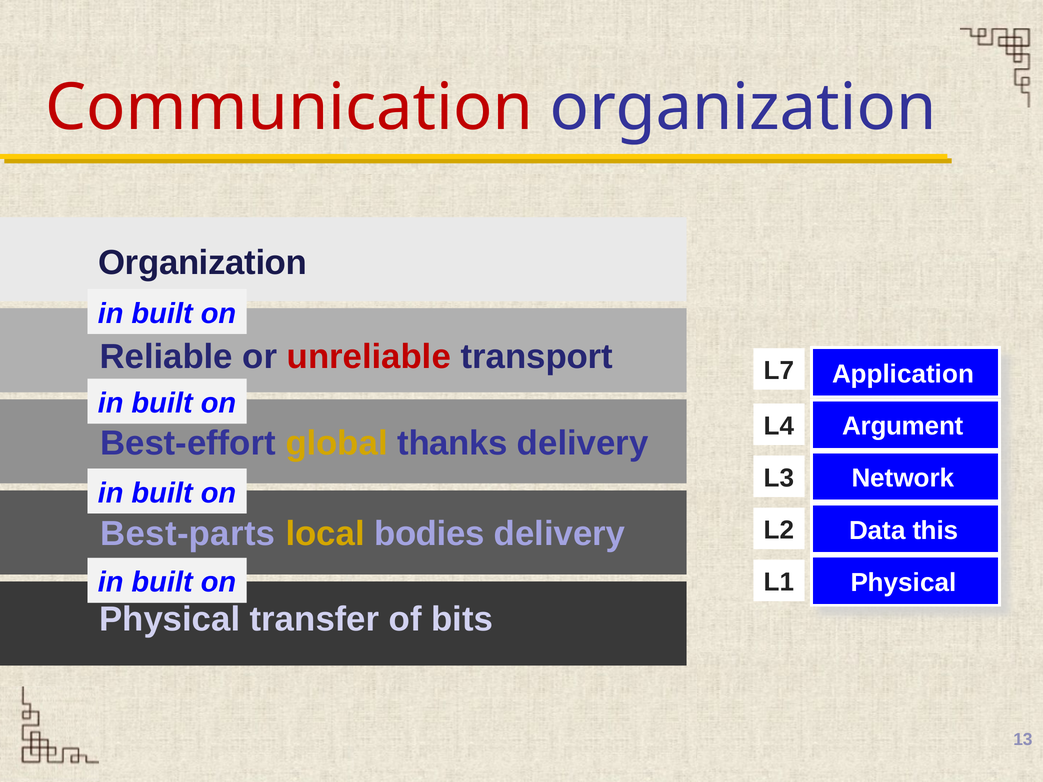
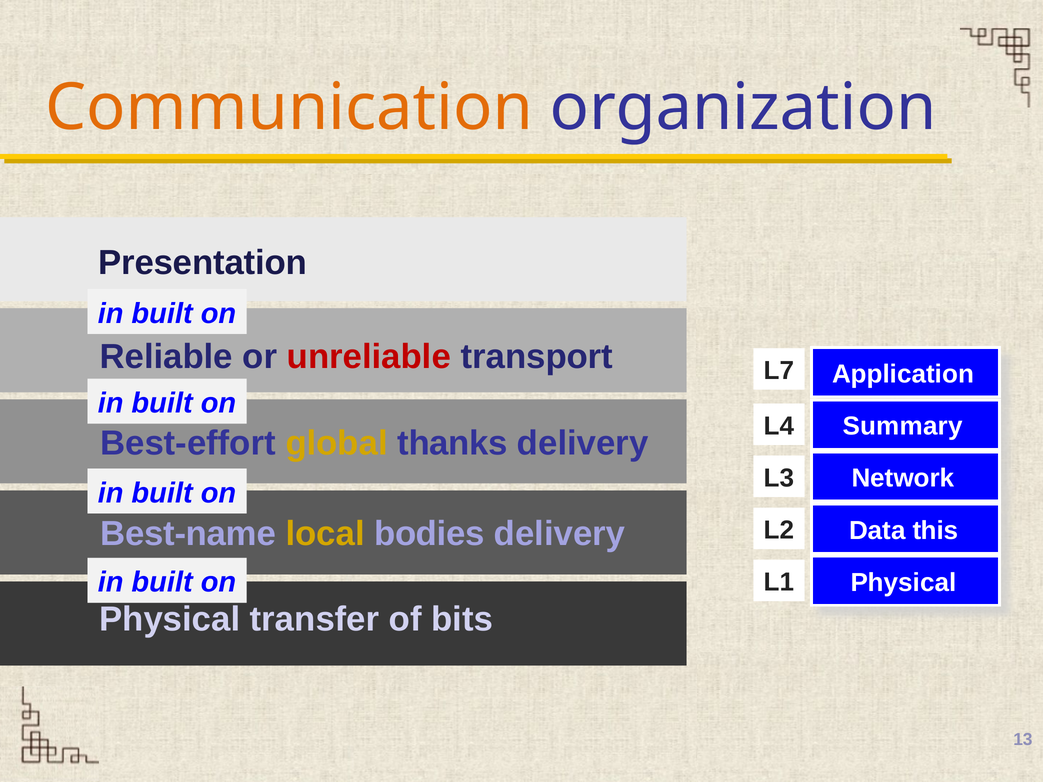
Communication colour: red -> orange (289, 108)
Organization: Organization -> Presentation (203, 263)
Argument: Argument -> Summary (903, 426)
Best-parts: Best-parts -> Best-name (188, 534)
